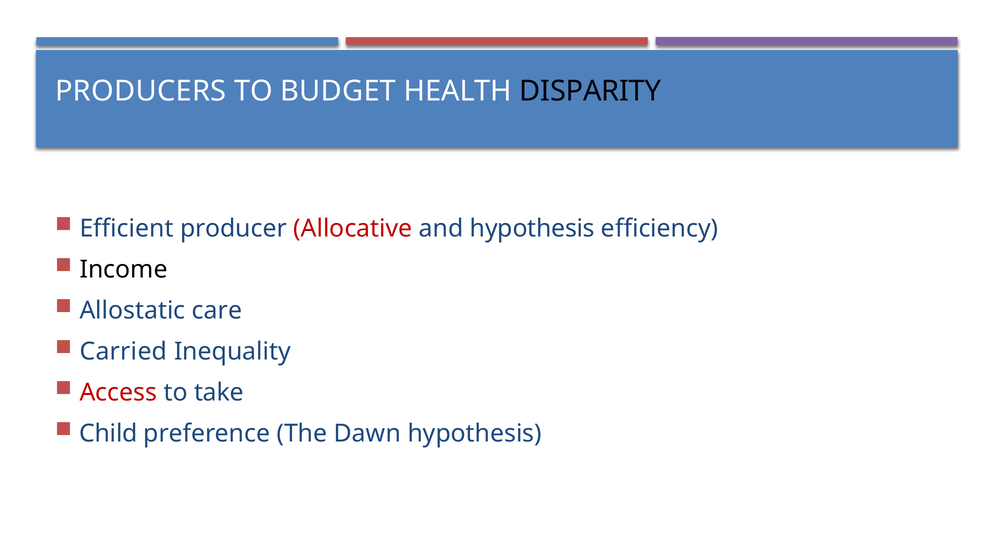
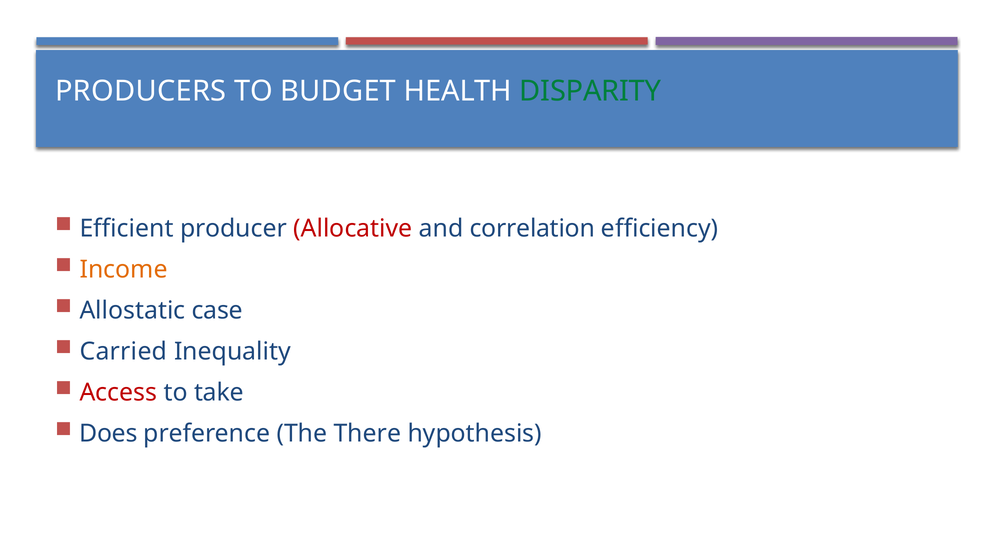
DISPARITY colour: black -> green (590, 91)
and hypothesis: hypothesis -> correlation (532, 229)
Income colour: black -> orange (124, 270)
care: care -> case (217, 311)
Child: Child -> Does (108, 434)
Dawn: Dawn -> There (367, 434)
